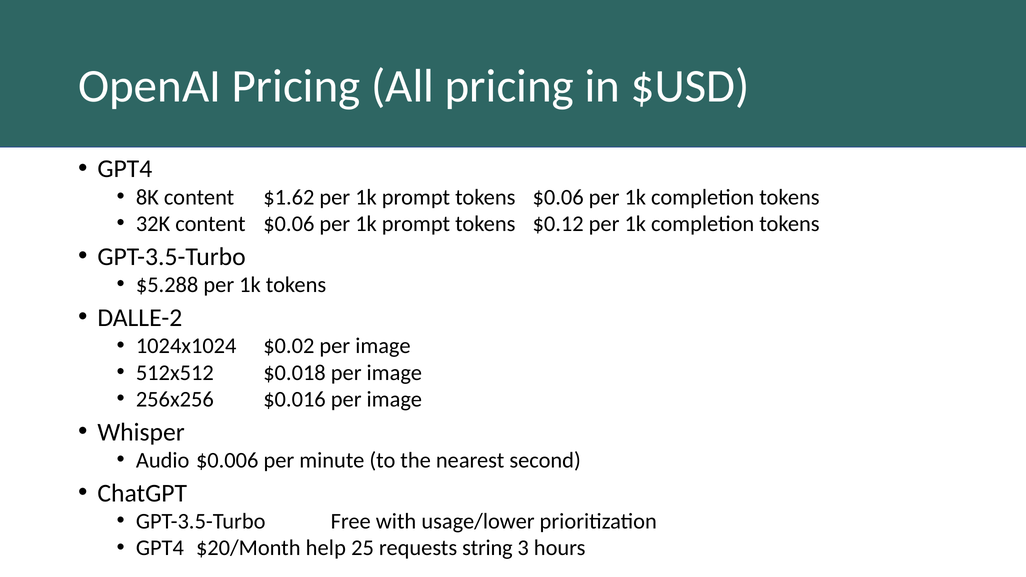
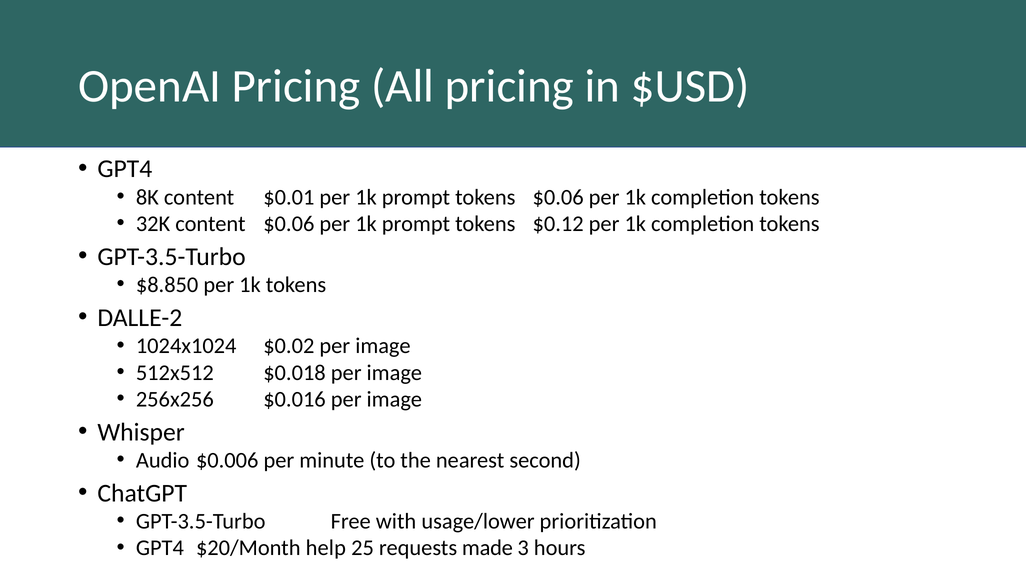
$1.62: $1.62 -> $0.01 (289, 197)
$5.288: $5.288 -> $8.850 (167, 285)
string: string -> made (487, 548)
